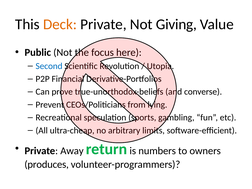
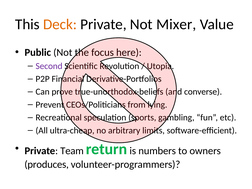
Giving: Giving -> Mixer (176, 24)
Second colour: blue -> purple (49, 66)
Away: Away -> Team (72, 151)
